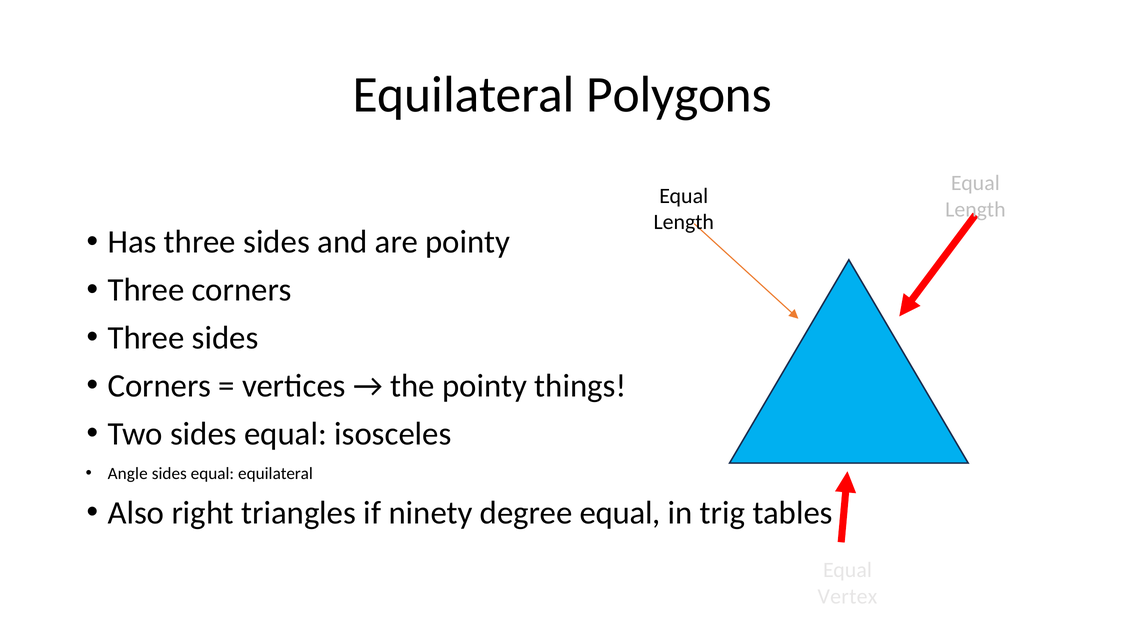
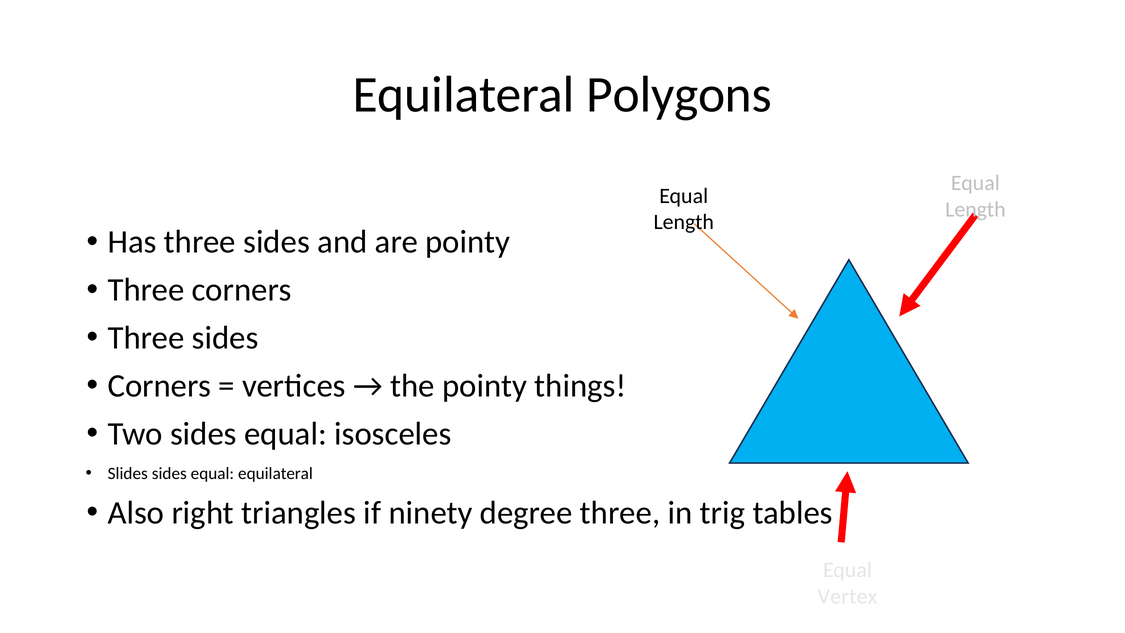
Angle: Angle -> Slides (128, 473)
degree equal: equal -> three (620, 513)
